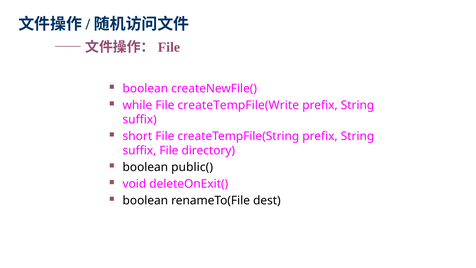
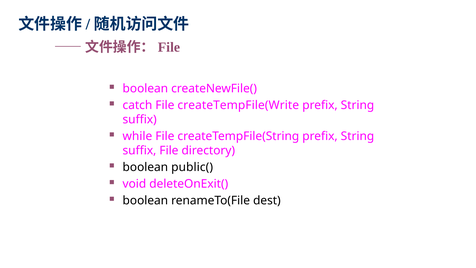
while: while -> catch (137, 105)
short: short -> while (137, 136)
